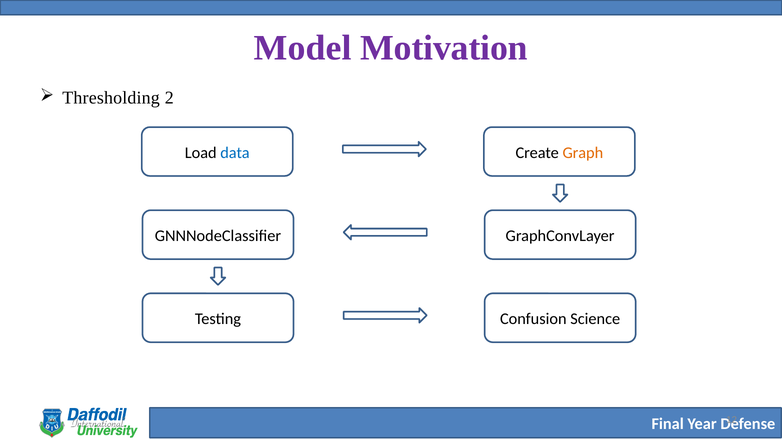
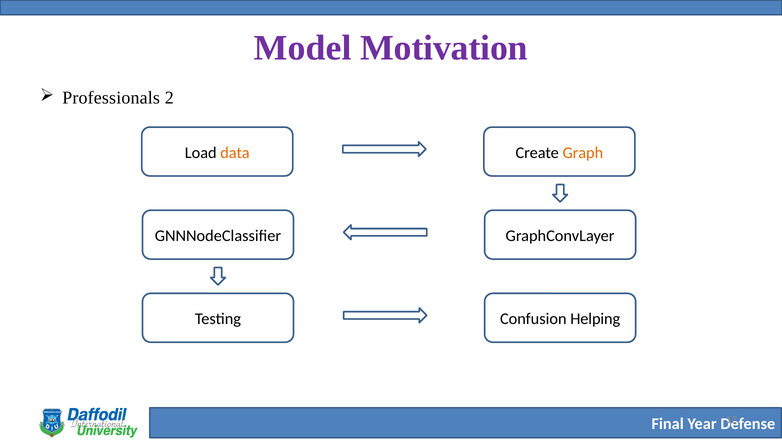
Thresholding: Thresholding -> Professionals (111, 98)
data colour: blue -> orange (235, 153)
Science: Science -> Helping (595, 319)
